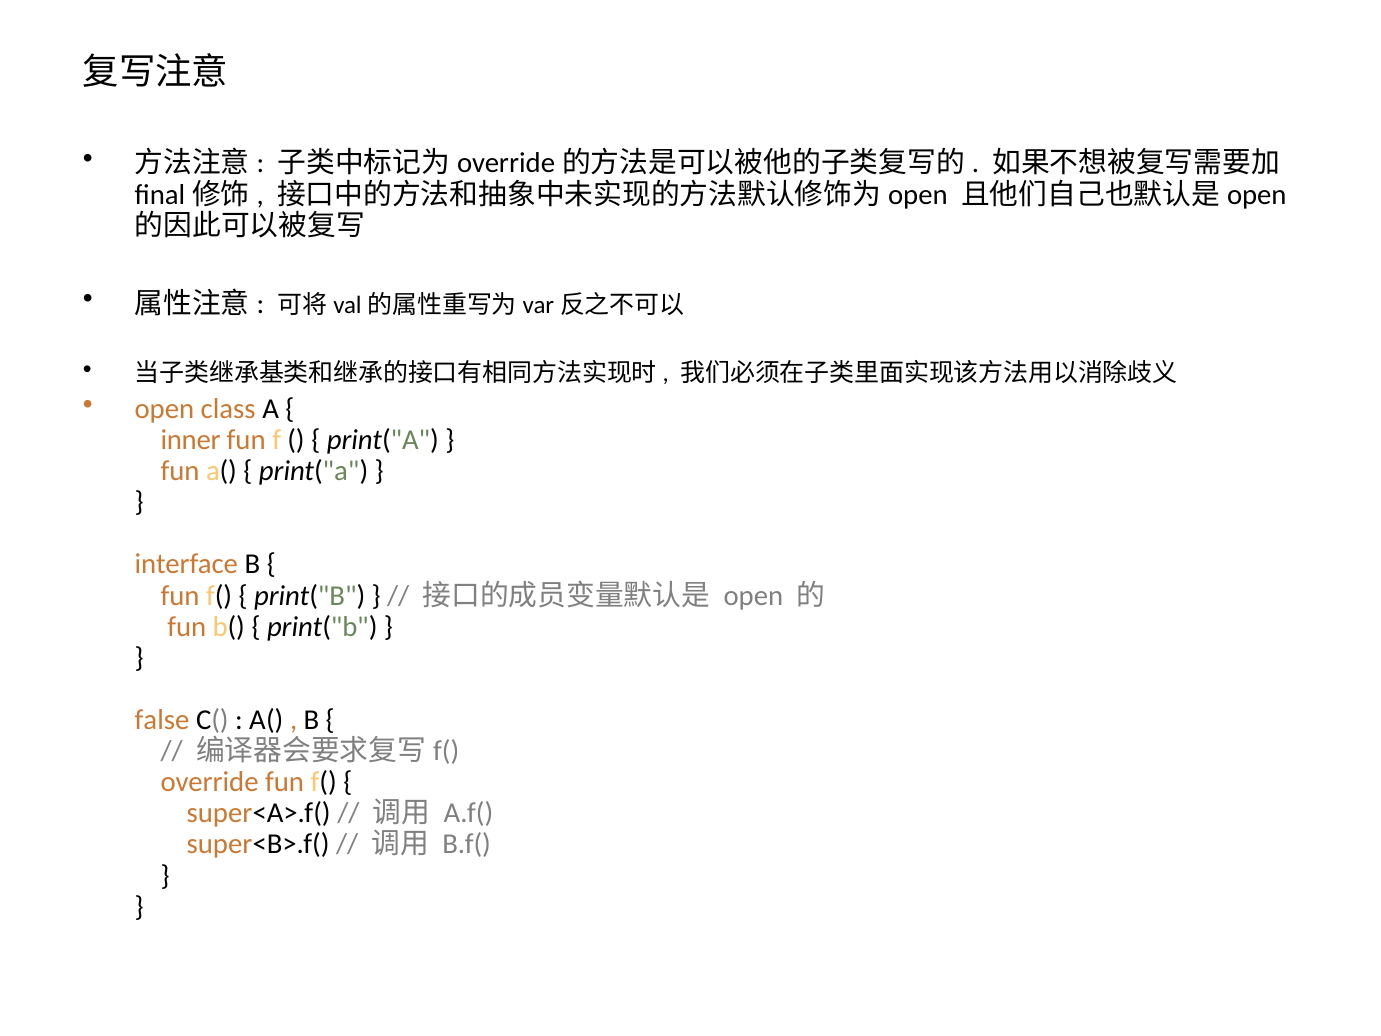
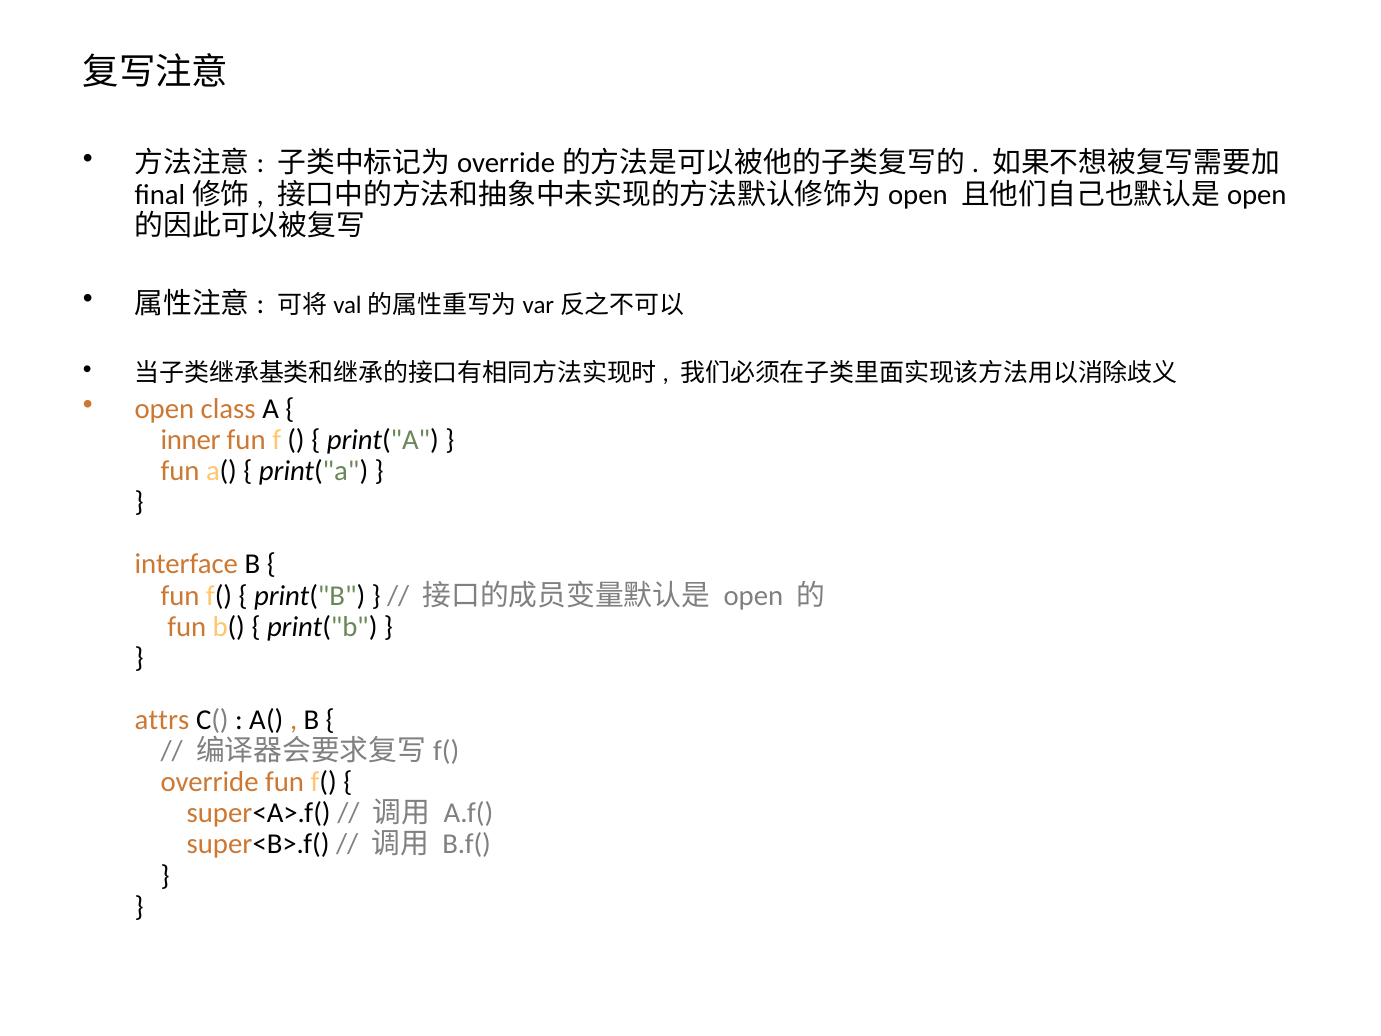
false: false -> attrs (162, 720)
